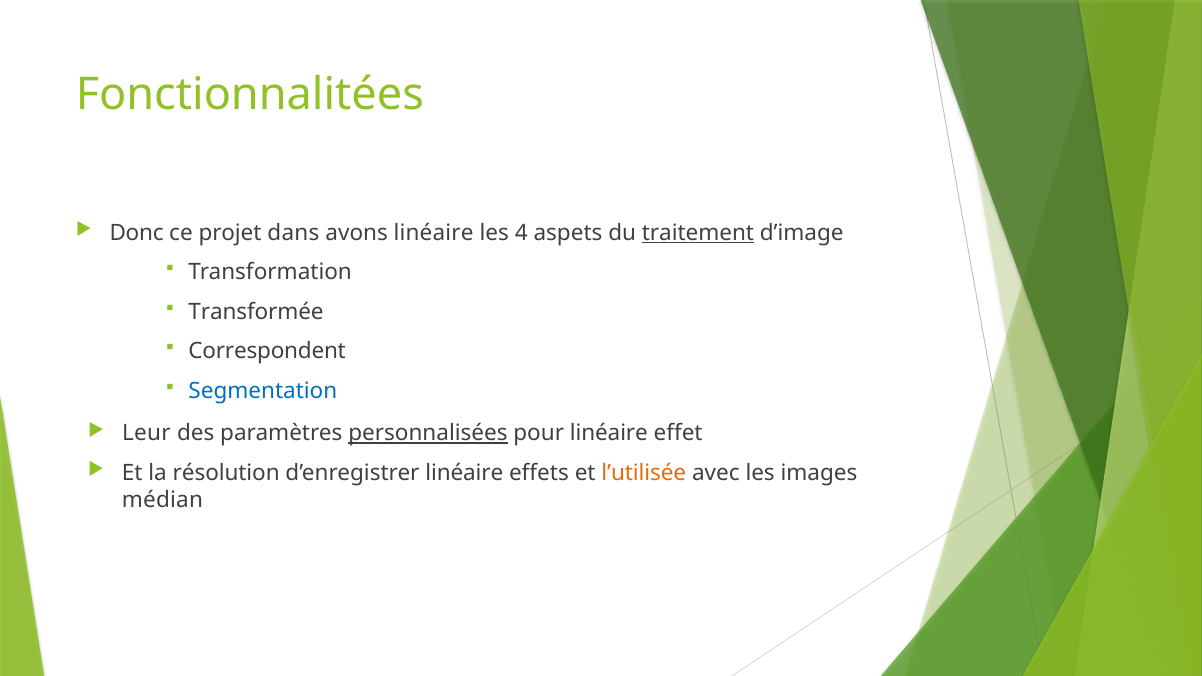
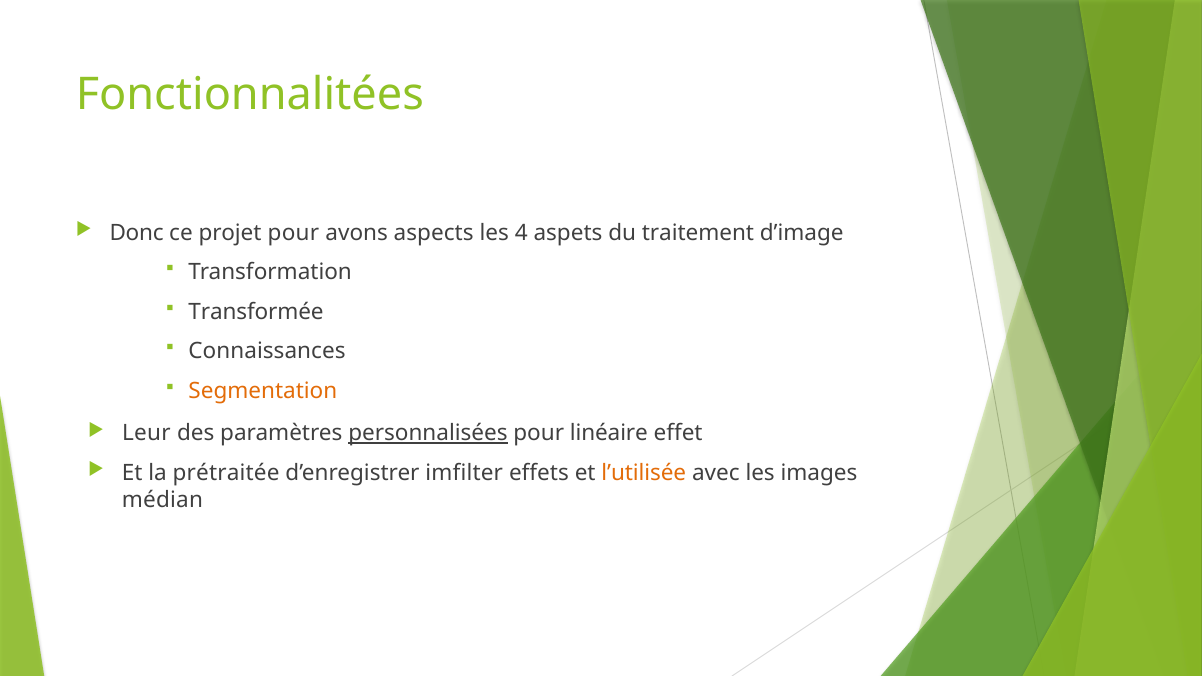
projet dans: dans -> pour (293, 233)
avons linéaire: linéaire -> aspects (434, 233)
traitement underline: present -> none (698, 233)
Correspondent: Correspondent -> Connaissances (267, 351)
Segmentation colour: blue -> orange (263, 391)
résolution: résolution -> prétraitée (226, 473)
d’enregistrer linéaire: linéaire -> imfilter (464, 473)
